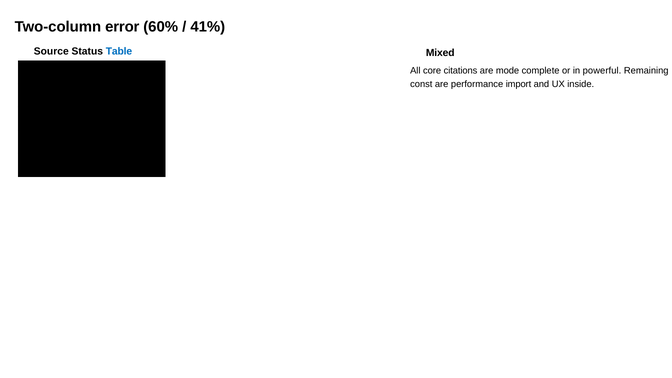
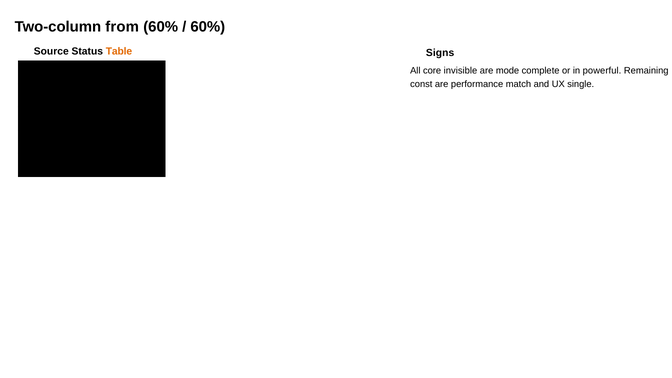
error: error -> from (122, 27)
41%: 41% -> 60% (208, 27)
Table colour: blue -> orange (119, 51)
Mixed: Mixed -> Signs (440, 53)
citations: citations -> invisible (460, 71)
import: import -> match (518, 84)
inside: inside -> single (581, 84)
